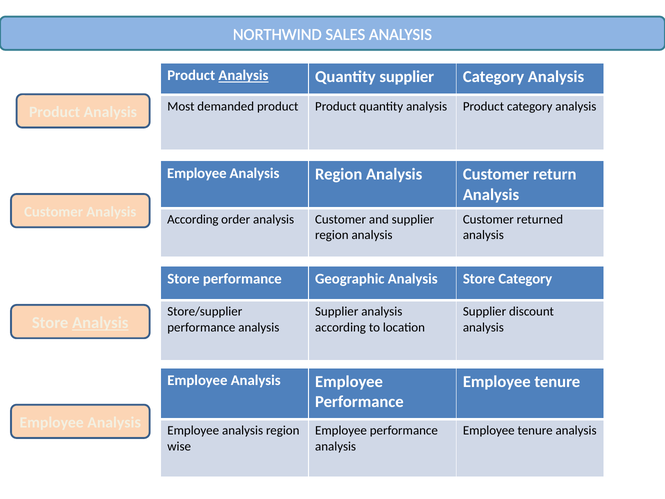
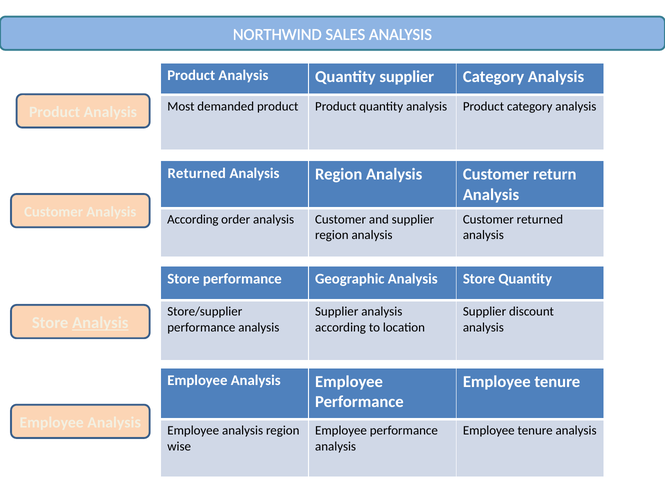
Analysis underline: present -> none (243, 75)
Employee: Employee -> Returned (197, 173)
Store Category: Category -> Quantity (525, 279)
